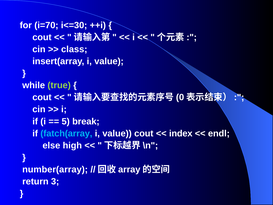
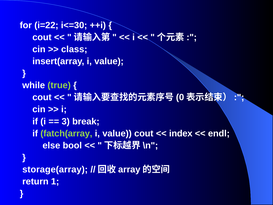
i=70: i=70 -> i=22 (46, 25)
5: 5 -> 3 (66, 121)
fatch(array colour: light blue -> light green (66, 133)
high: high -> bool (72, 145)
number(array: number(array -> storage(array (55, 169)
3: 3 -> 1 (55, 181)
